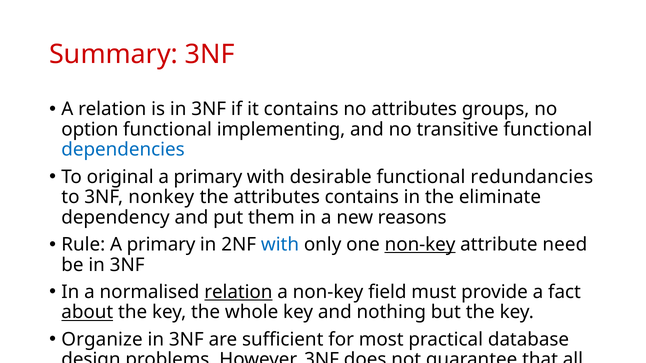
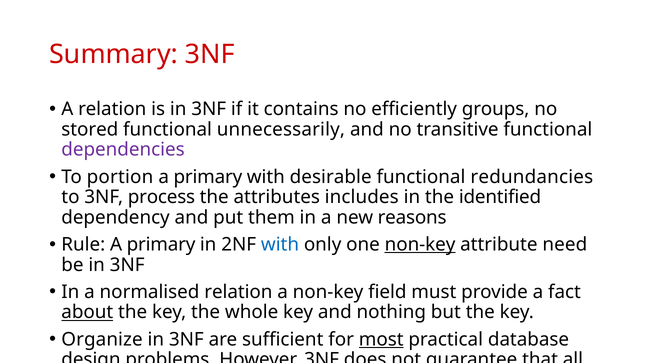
no attributes: attributes -> efficiently (414, 109)
option: option -> stored (90, 130)
implementing: implementing -> unnecessarily (281, 130)
dependencies colour: blue -> purple (123, 150)
original: original -> portion (120, 177)
nonkey: nonkey -> process (161, 197)
attributes contains: contains -> includes (362, 197)
eliminate: eliminate -> identified (500, 197)
relation underline: present -> none (238, 292)
most underline: none -> present (381, 340)
